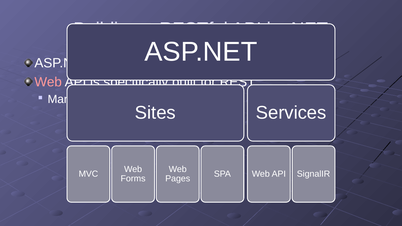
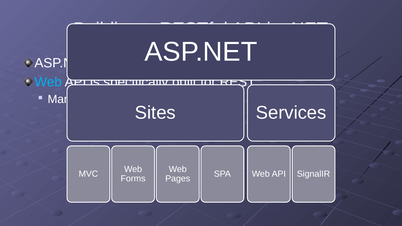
Web colour: pink -> light blue (48, 82)
